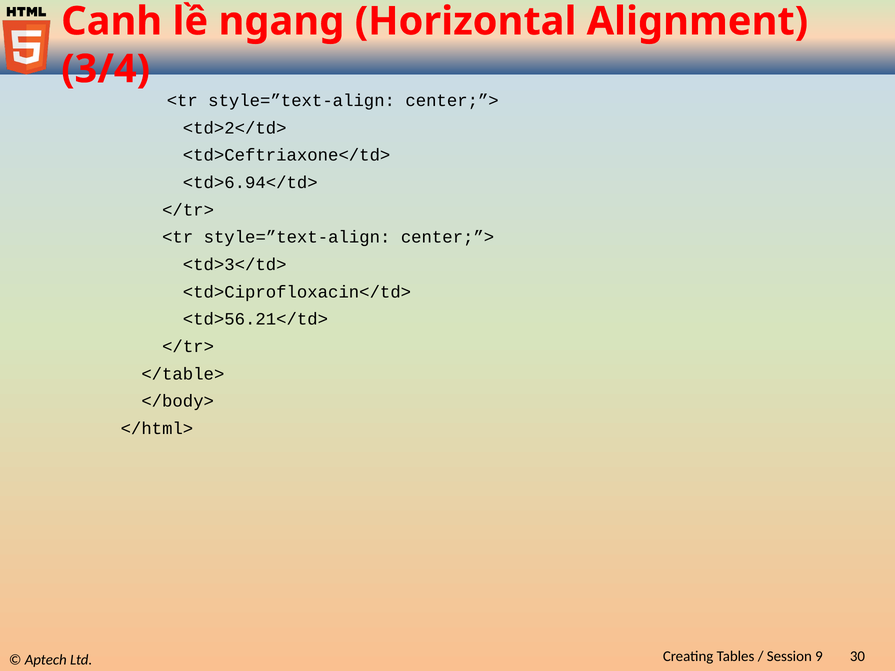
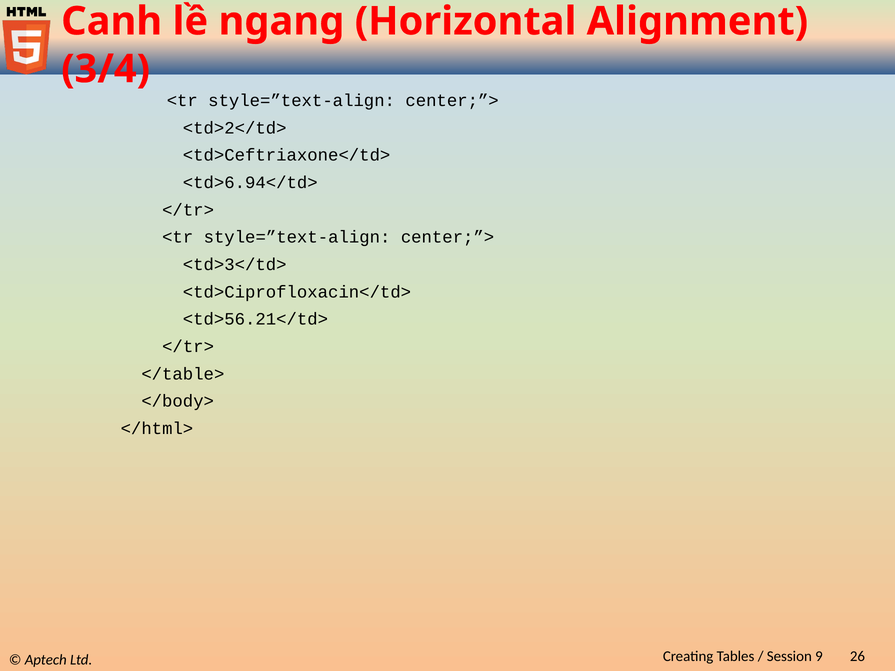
30: 30 -> 26 (857, 656)
